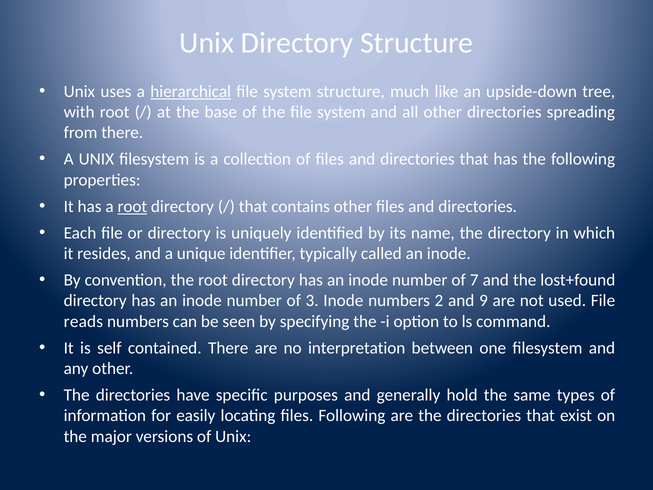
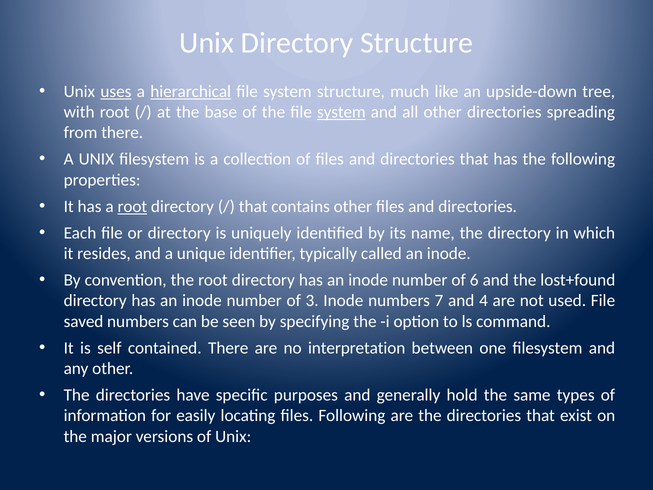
uses underline: none -> present (116, 91)
system underline: none -> present (341, 112)
7: 7 -> 6 (474, 280)
2: 2 -> 7 (439, 301)
9: 9 -> 4 (483, 301)
reads: reads -> saved (84, 321)
